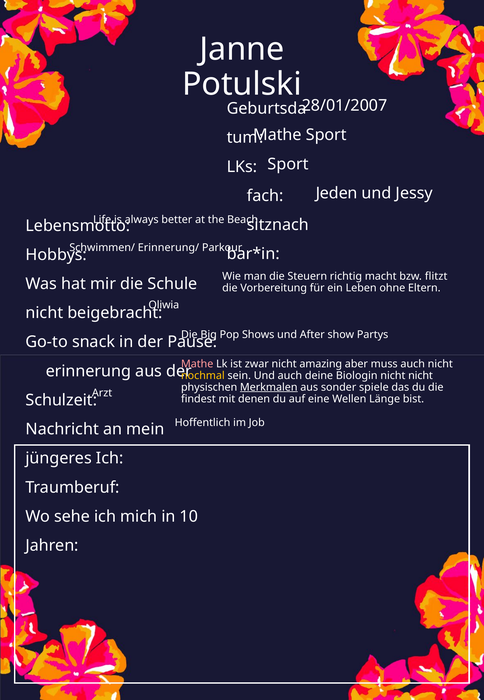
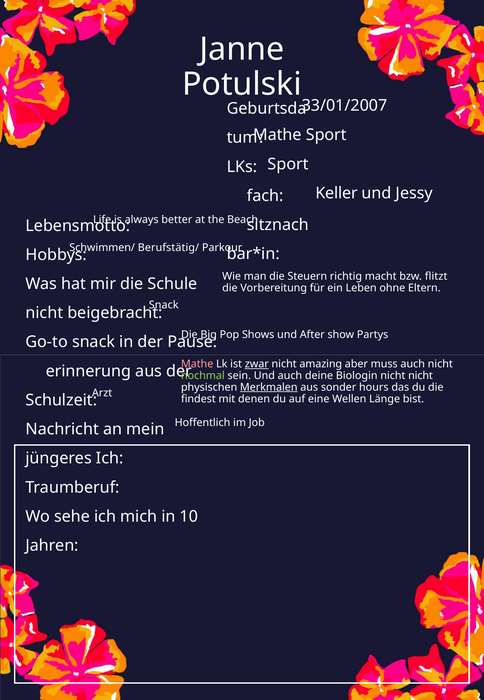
28/01/2007: 28/01/2007 -> 33/01/2007 (345, 105)
Jeden: Jeden -> Keller (337, 193)
Erinnerung/: Erinnerung/ -> Berufstätig/ (168, 247)
Oliwia: Oliwia -> Snack (164, 305)
zwar underline: none -> present (257, 363)
nochmal colour: yellow -> light green (203, 375)
spiele: spiele -> hours (374, 387)
